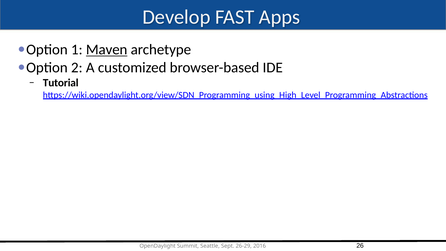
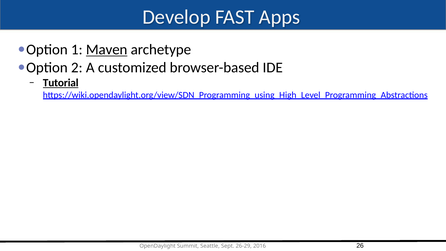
Tutorial underline: none -> present (61, 83)
